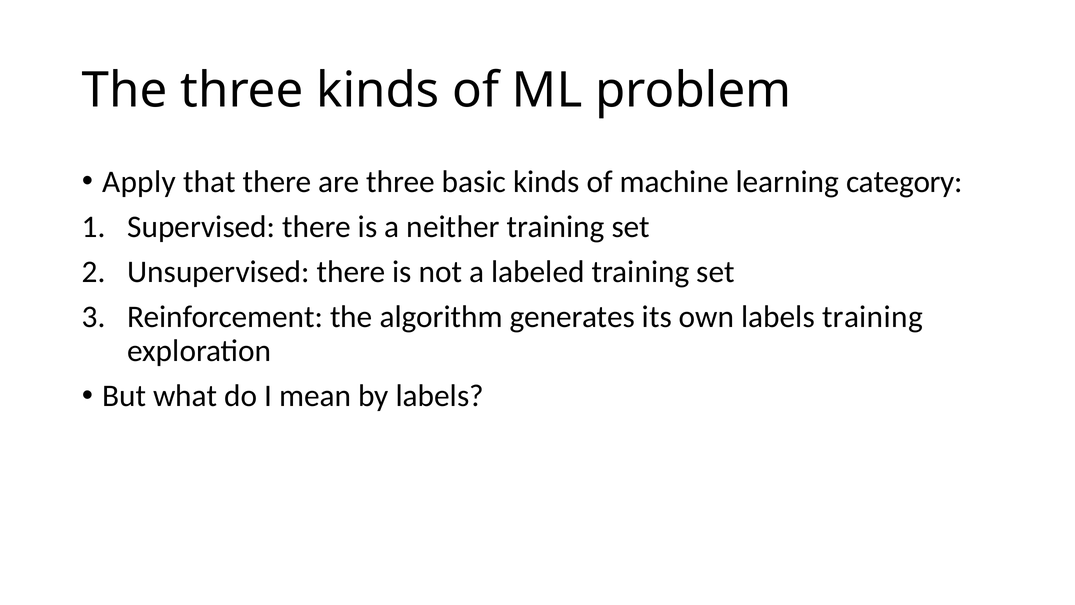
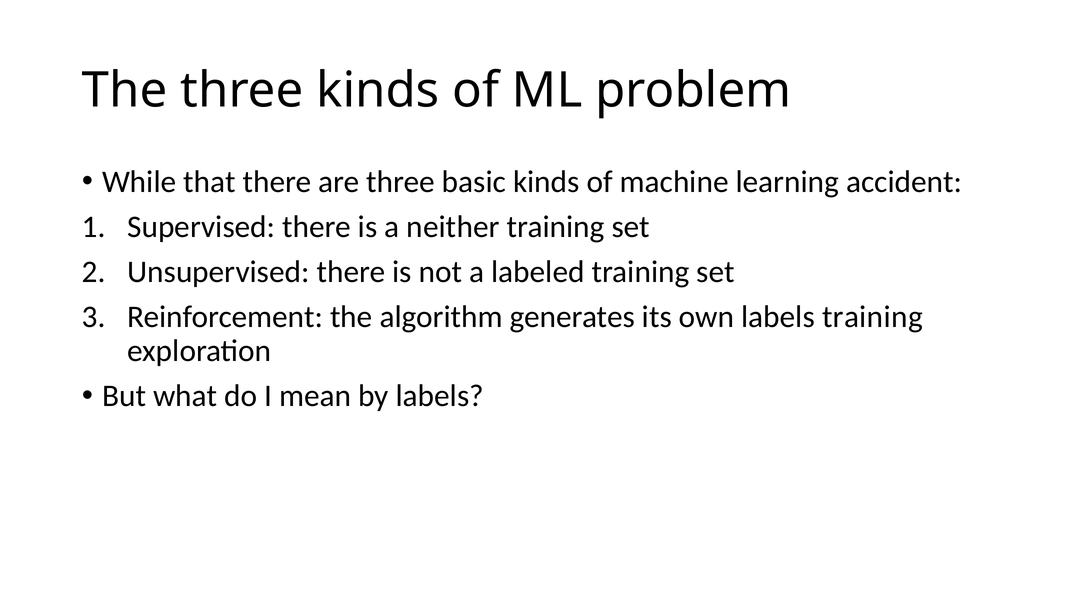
Apply: Apply -> While (139, 182)
category: category -> accident (904, 182)
